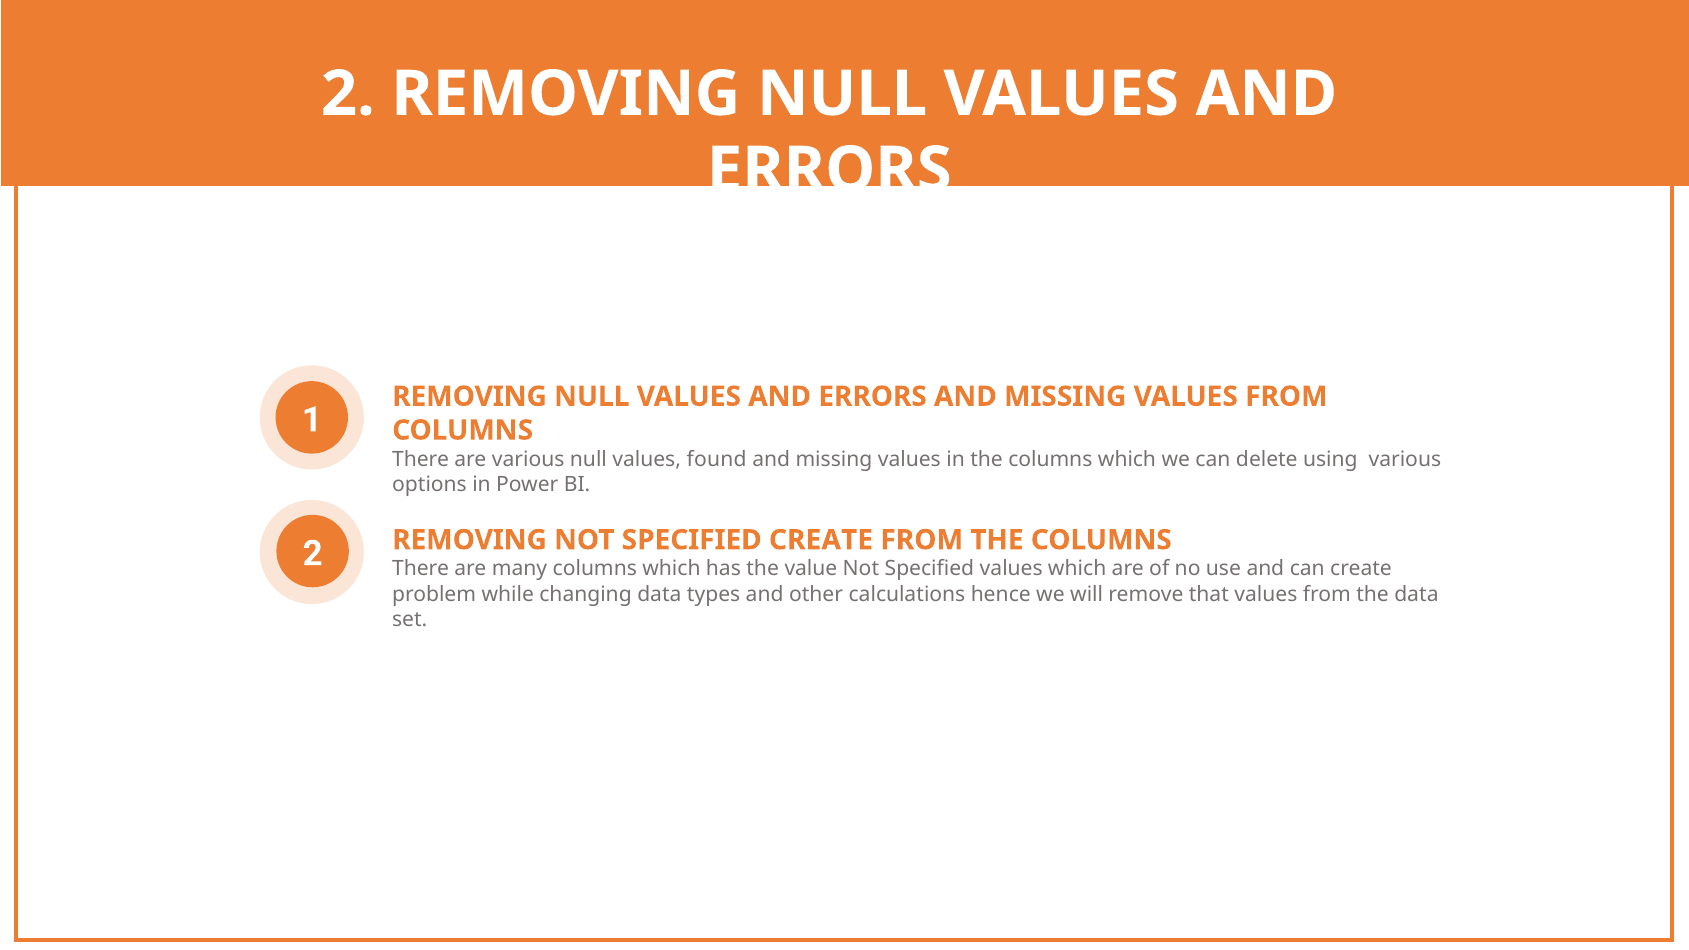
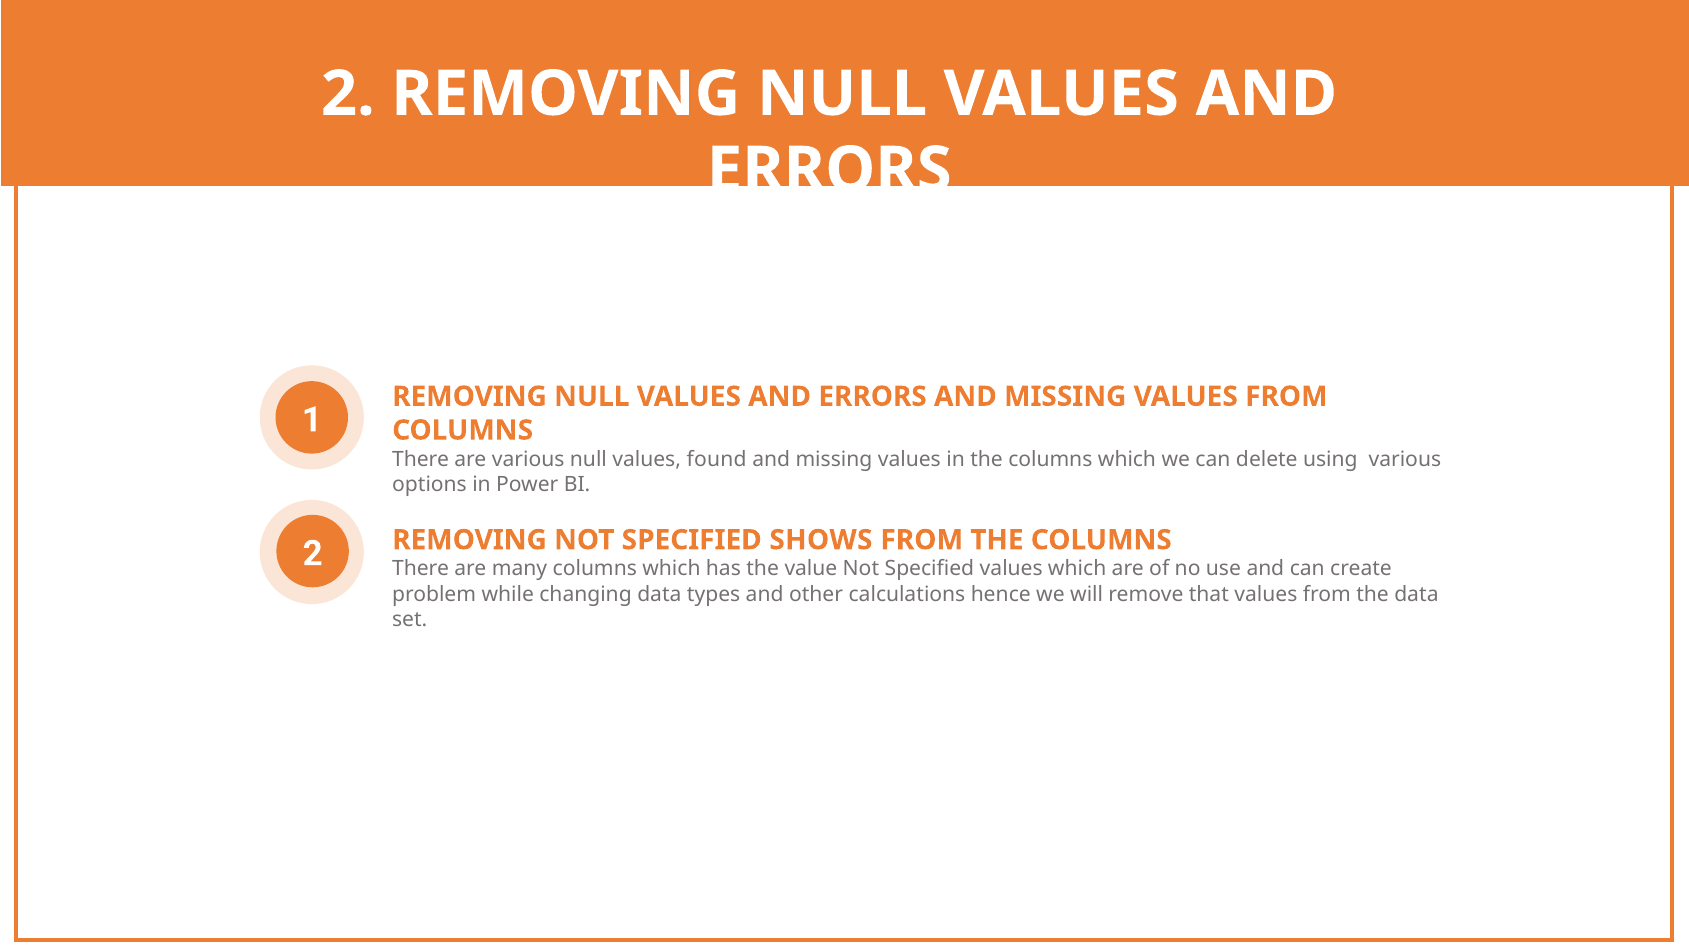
SPECIFIED CREATE: CREATE -> SHOWS (821, 540)
